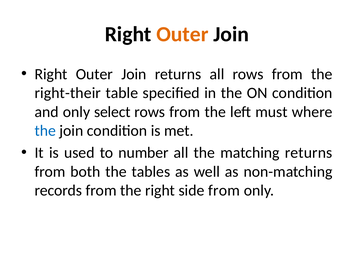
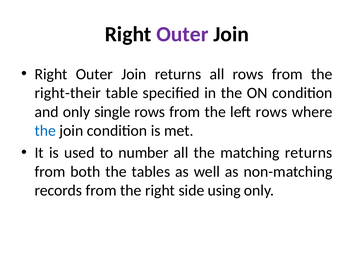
Outer colour: orange -> purple (182, 34)
select: select -> single (112, 112)
left must: must -> rows (271, 112)
side from: from -> using (224, 191)
